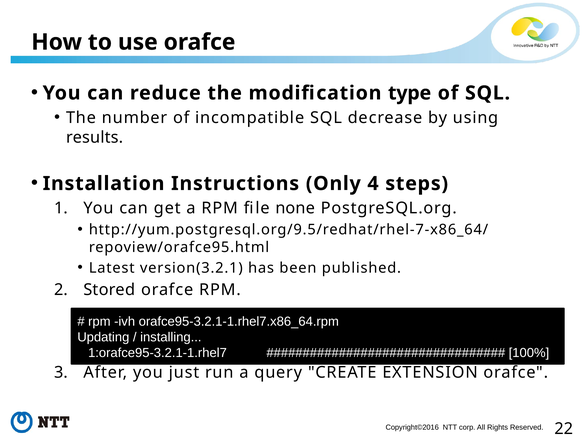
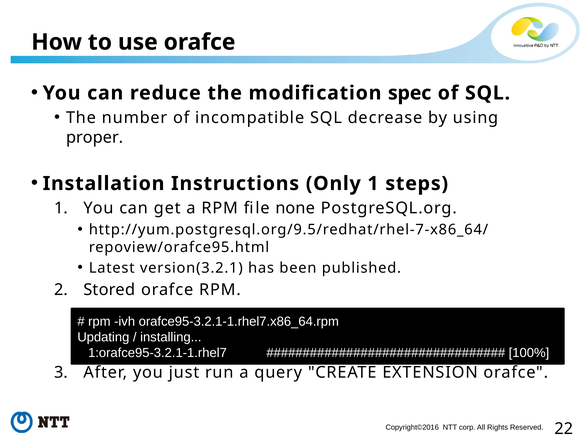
type: type -> spec (410, 93)
results: results -> proper (95, 137)
Only 4: 4 -> 1 (373, 183)
